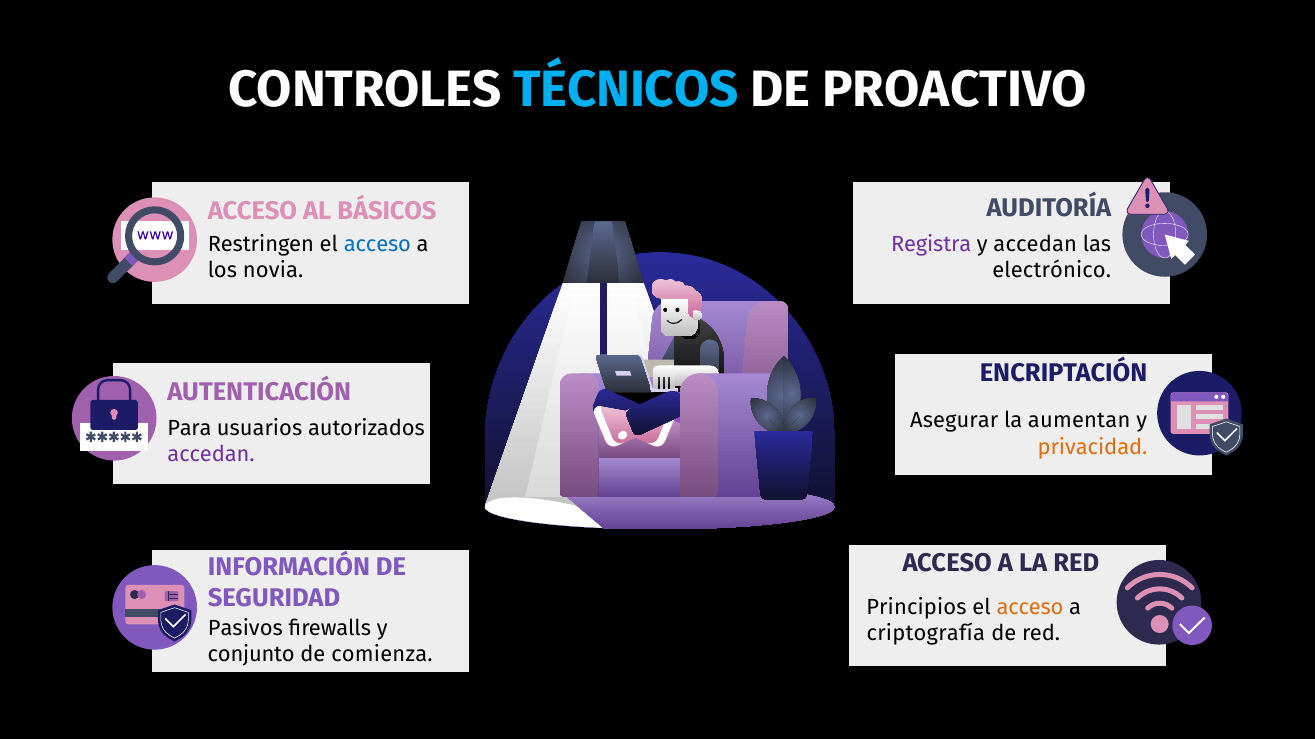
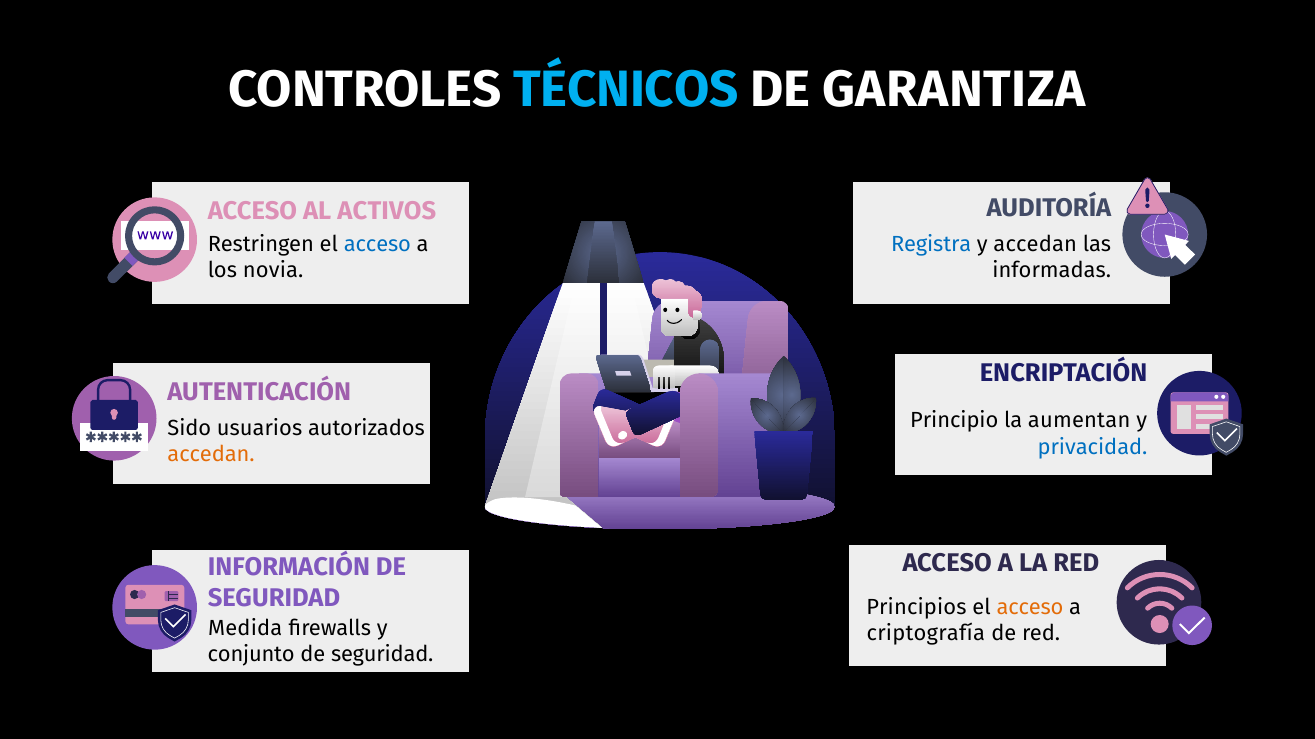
PROACTIVO: PROACTIVO -> GARANTIZA (954, 90)
BÁSICOS: BÁSICOS -> ACTIVOS (387, 211)
Registra colour: purple -> blue (931, 244)
electrónico: electrónico -> informadas (1052, 271)
Asegurar: Asegurar -> Principio (954, 421)
Para: Para -> Sido (189, 429)
privacidad colour: orange -> blue (1093, 447)
accedan colour: purple -> orange (211, 455)
Pasivos: Pasivos -> Medida (245, 629)
comienza: comienza -> seguridad (382, 655)
